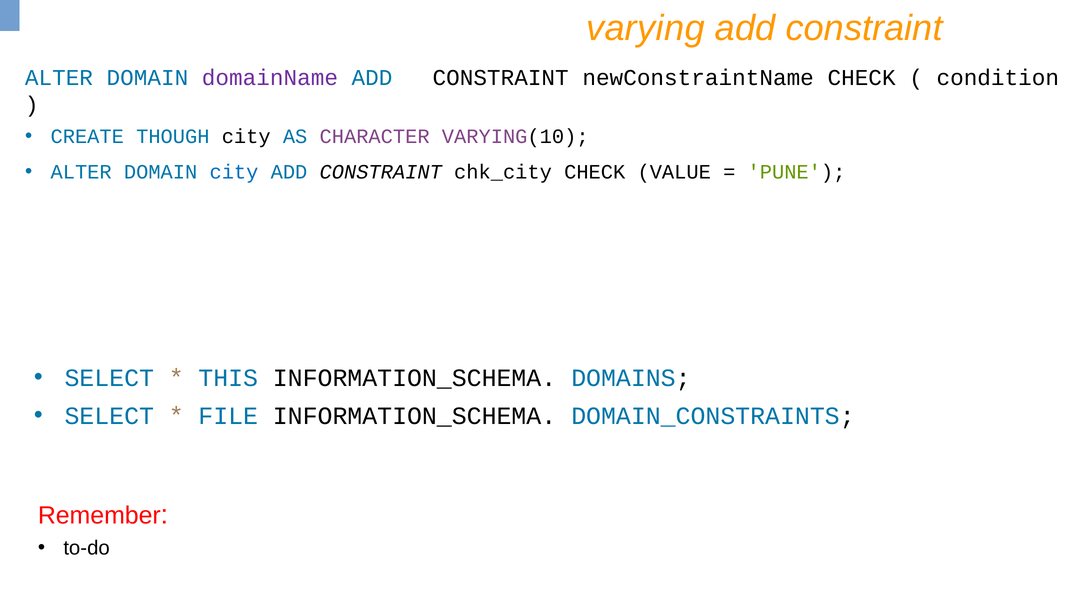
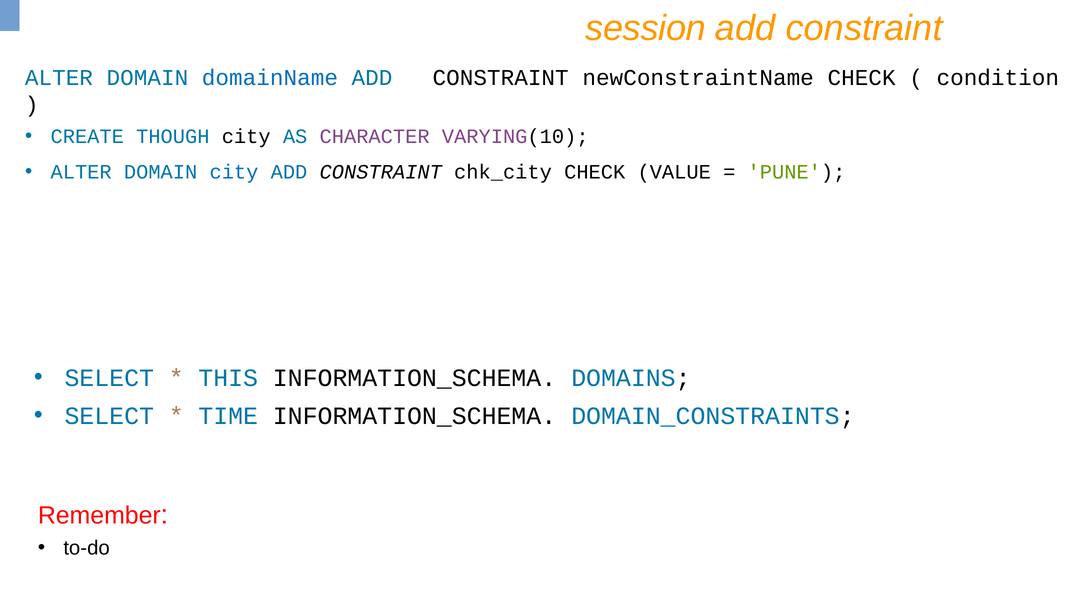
varying: varying -> session (646, 28)
domainName colour: purple -> blue (270, 77)
FILE: FILE -> TIME (228, 415)
